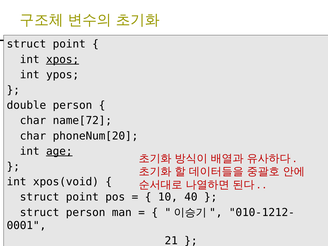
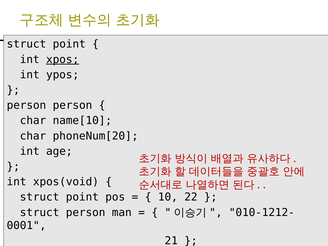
double: double -> person (26, 105)
name[72: name[72 -> name[10 (82, 121)
age underline: present -> none (59, 151)
40: 40 -> 22 (191, 197)
